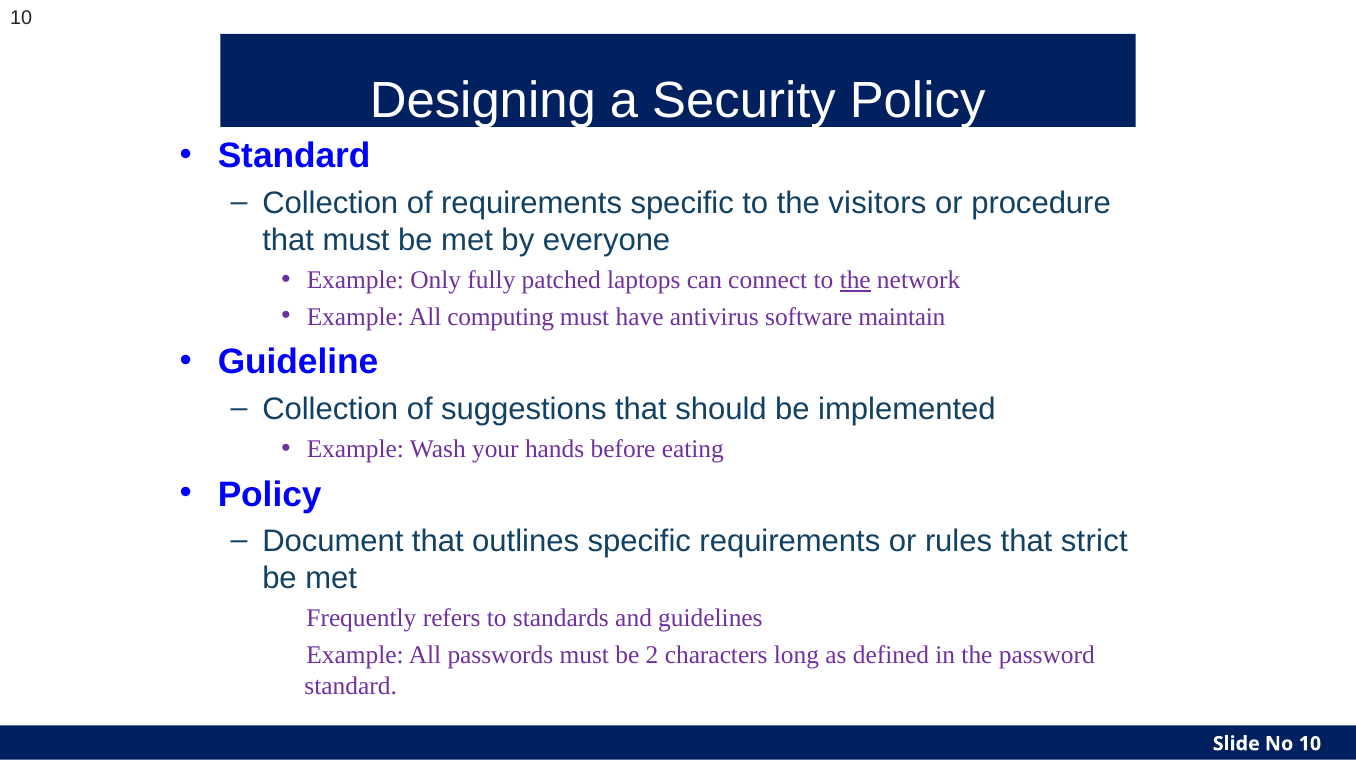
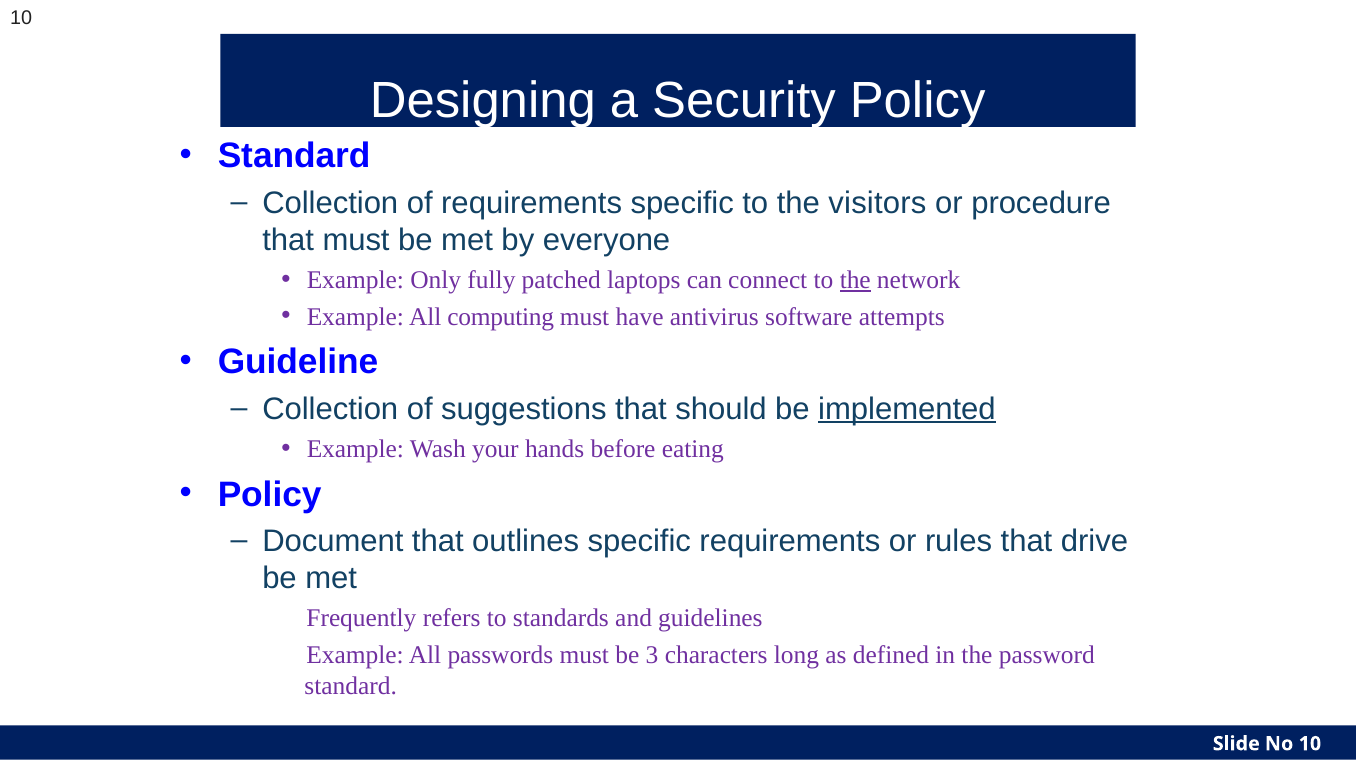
maintain: maintain -> attempts (902, 317)
implemented underline: none -> present (907, 409)
strict: strict -> drive (1094, 541)
2: 2 -> 3 (652, 655)
